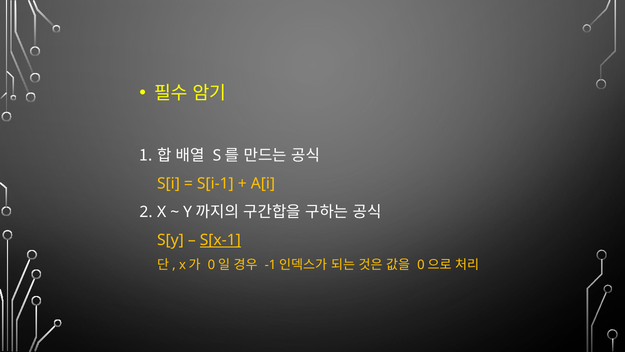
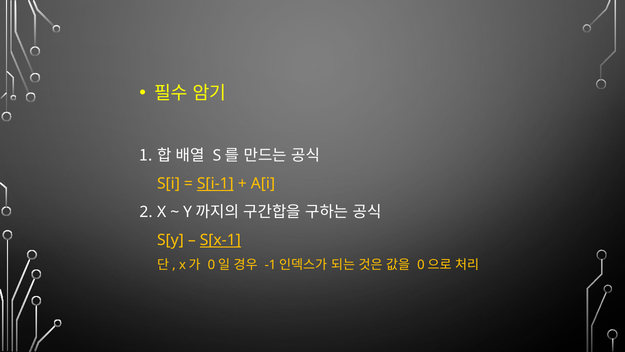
S[i-1 underline: none -> present (215, 184)
